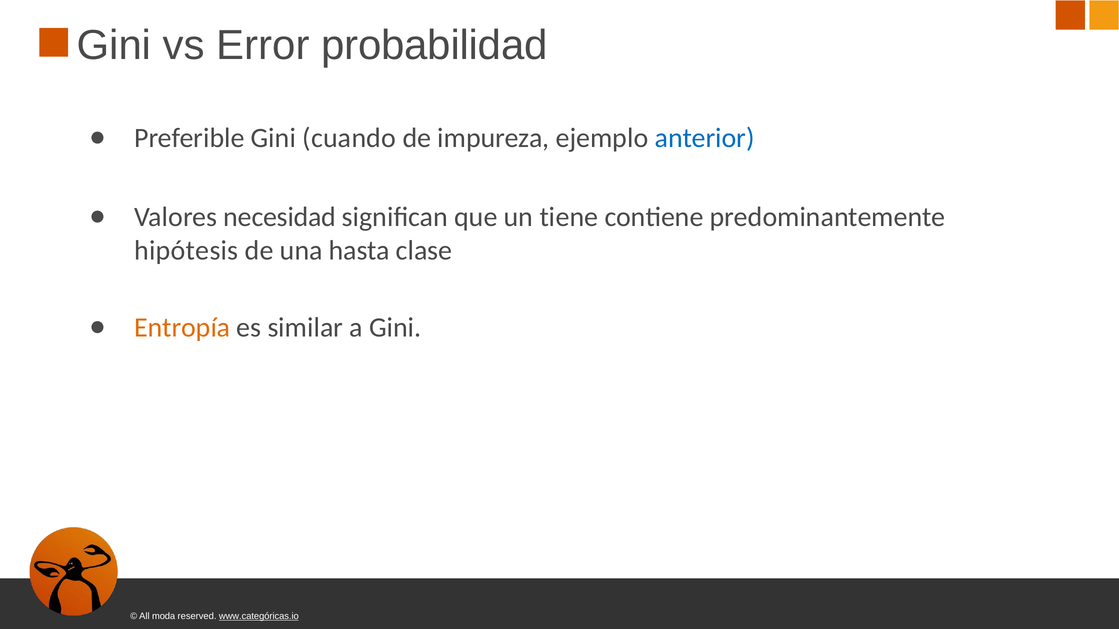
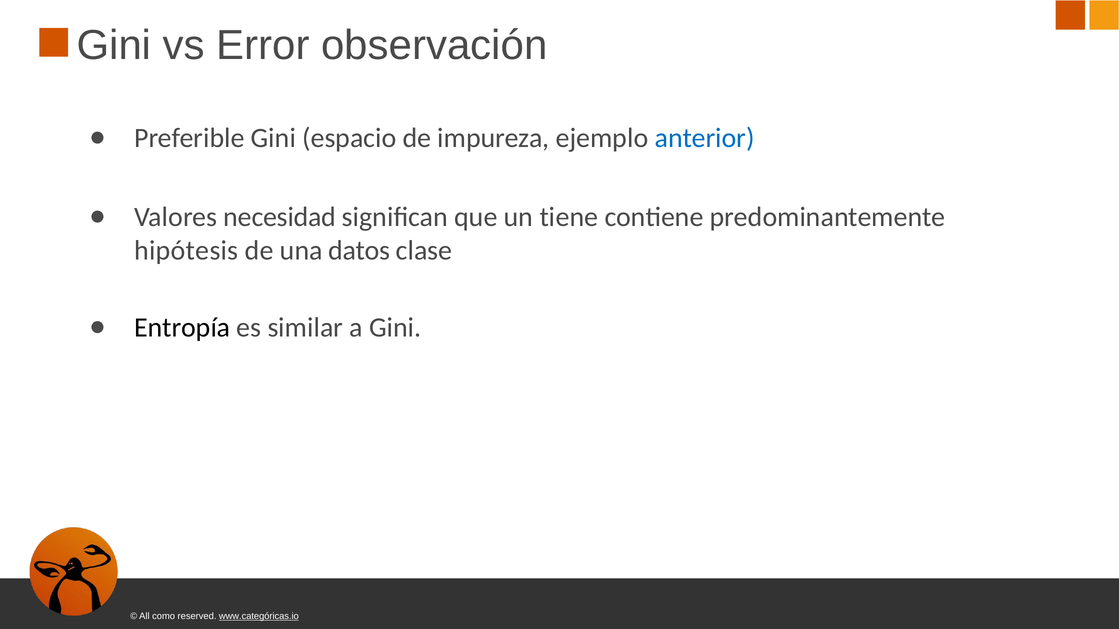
probabilidad: probabilidad -> observación (434, 45)
cuando: cuando -> espacio (349, 138)
hasta: hasta -> datos (359, 251)
Entropía colour: orange -> black (182, 328)
moda: moda -> como (164, 617)
